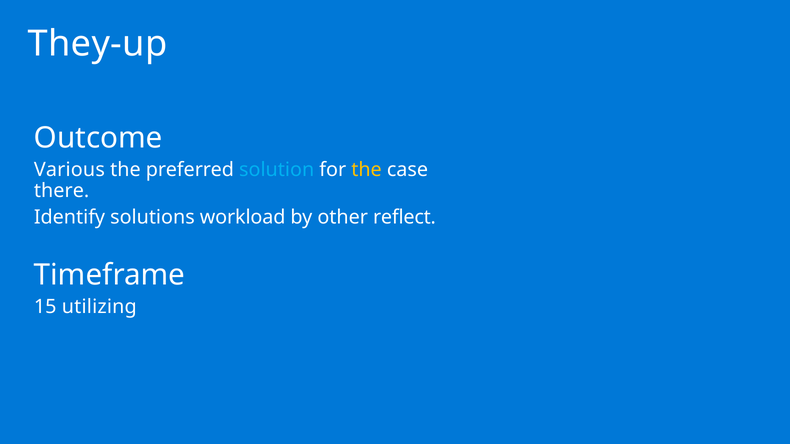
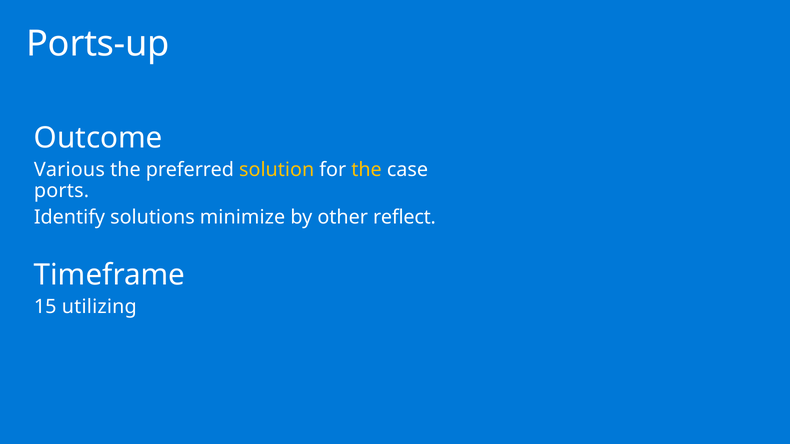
They-up: They-up -> Ports-up (98, 44)
solution colour: light blue -> yellow (277, 170)
there: there -> ports (62, 191)
workload: workload -> minimize (243, 217)
